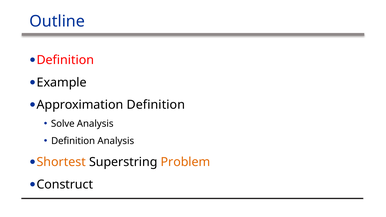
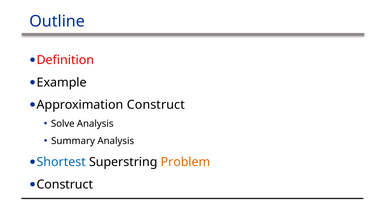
Approximation Definition: Definition -> Construct (156, 105)
Definition: Definition -> Summary (73, 141)
Shortest colour: orange -> blue (61, 162)
